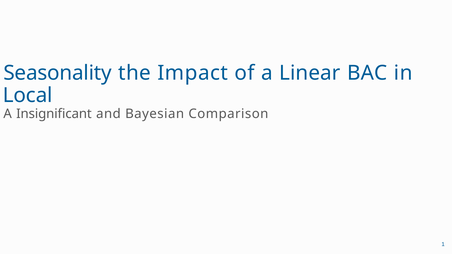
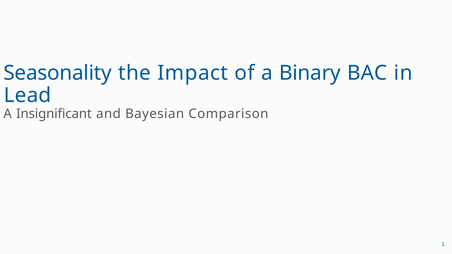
Linear: Linear -> Binary (310, 73)
Local: Local -> Lead (27, 96)
